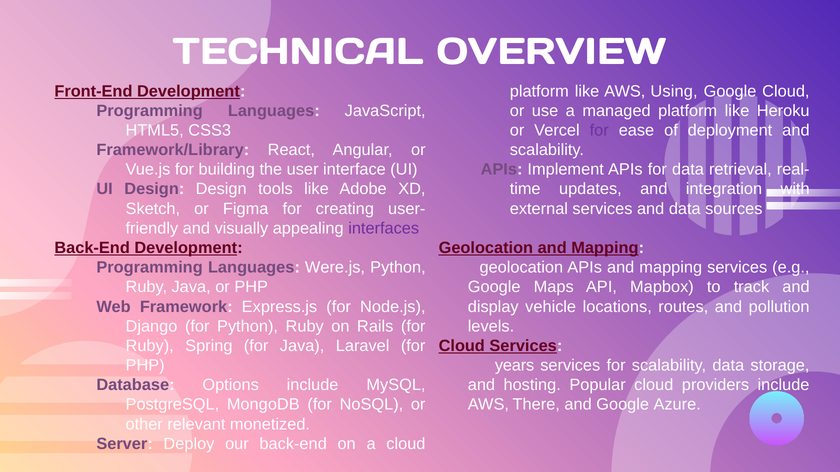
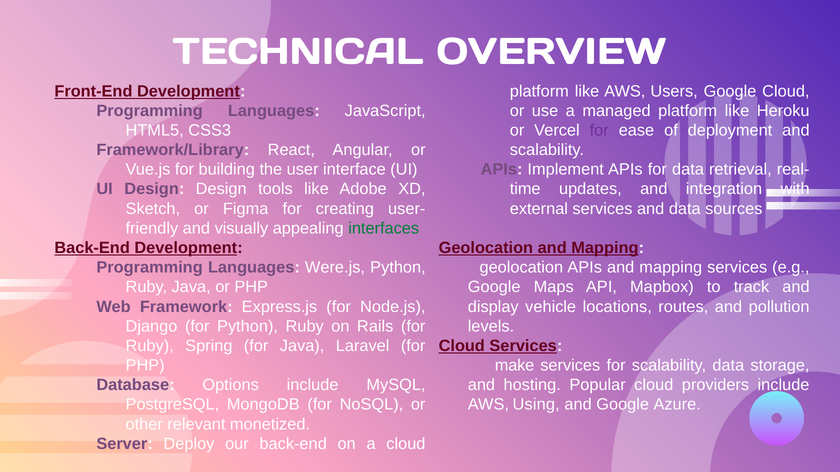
Using: Using -> Users (674, 91)
interfaces colour: purple -> green (384, 229)
years: years -> make (515, 366)
There: There -> Using (536, 405)
